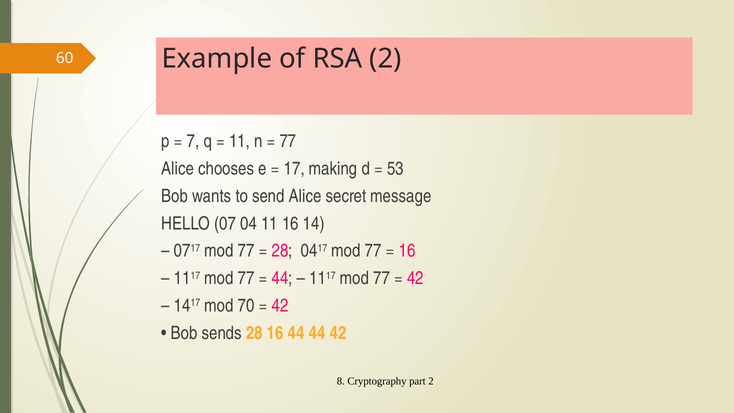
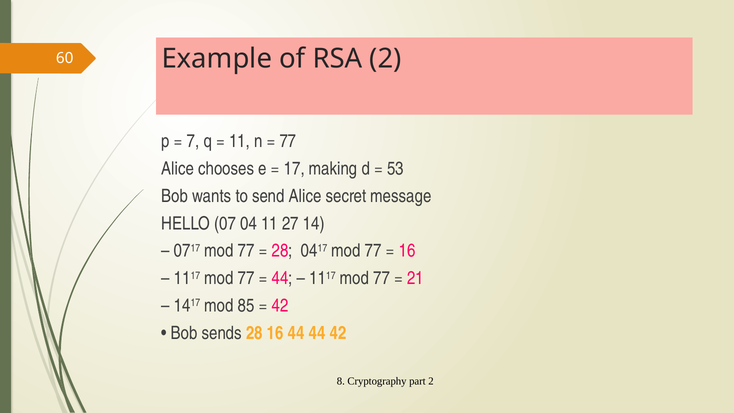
11 16: 16 -> 27 (290, 223)
42: 42 -> 21 (415, 278)
70: 70 -> 85 (246, 306)
